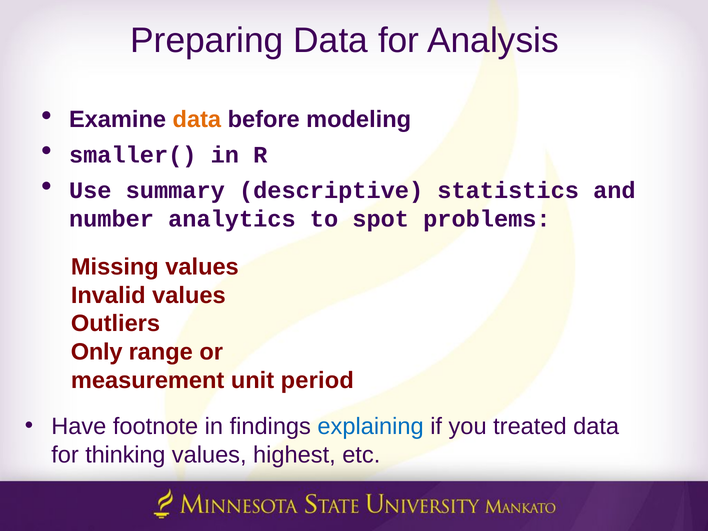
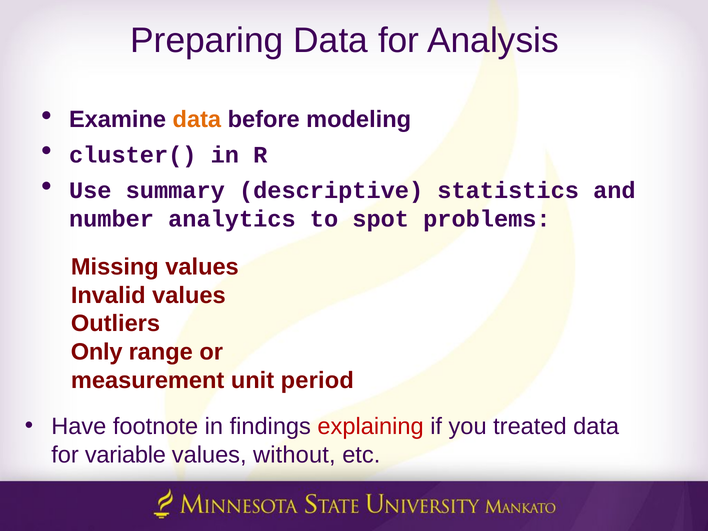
smaller(: smaller( -> cluster( (133, 155)
explaining colour: blue -> red (371, 426)
thinking: thinking -> variable (125, 455)
highest: highest -> without (294, 455)
